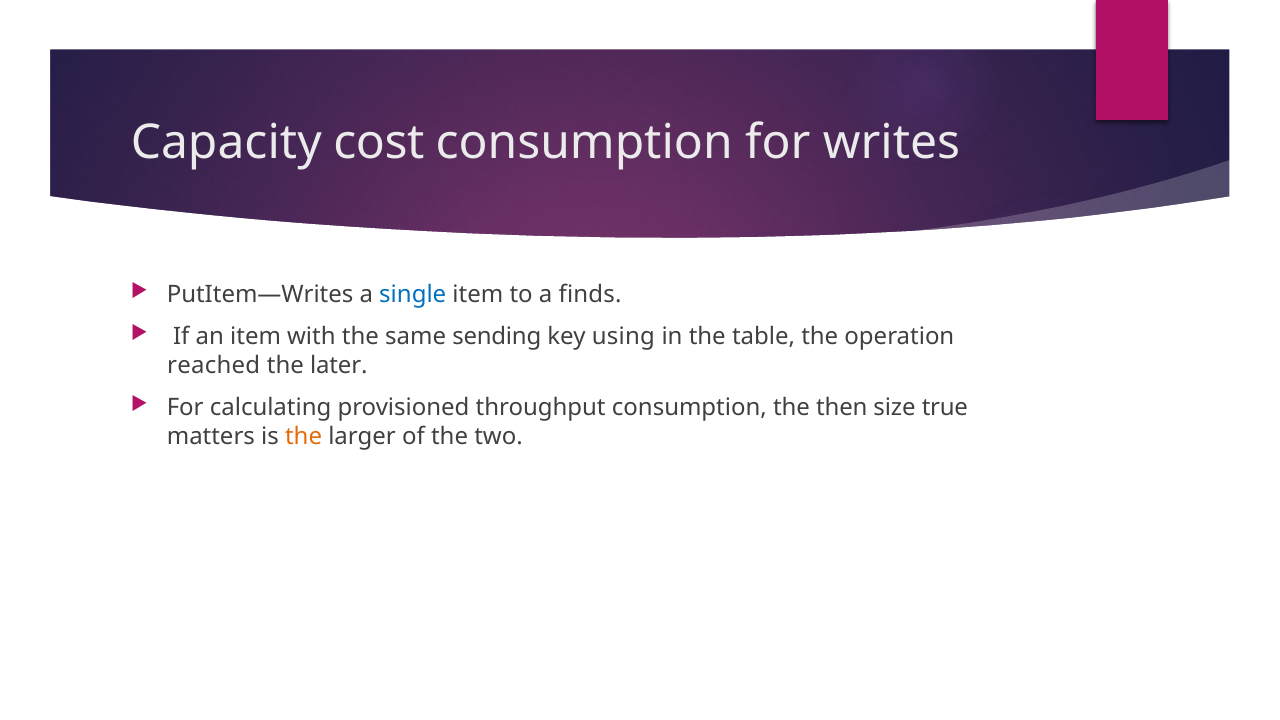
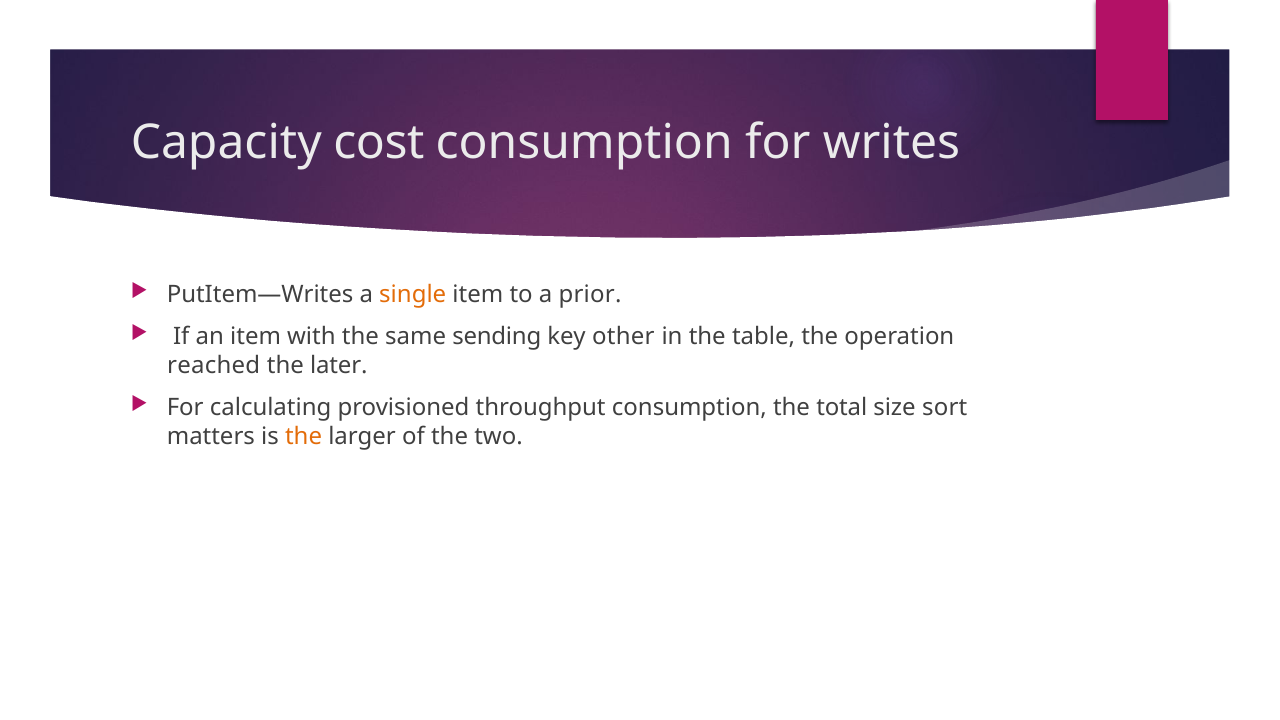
single colour: blue -> orange (413, 294)
finds: finds -> prior (590, 294)
using: using -> other (623, 336)
then: then -> total (842, 407)
true: true -> sort (945, 407)
